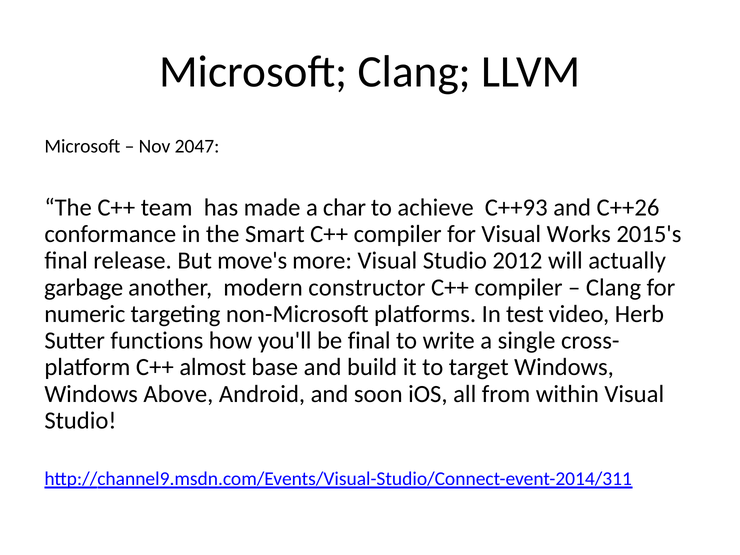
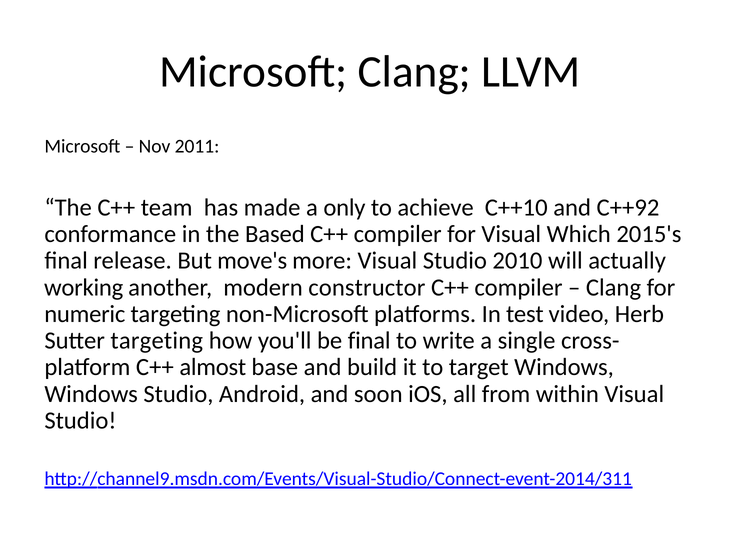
2047: 2047 -> 2011 (197, 146)
char: char -> only (344, 208)
C++93: C++93 -> C++10 (516, 208)
C++26: C++26 -> C++92 (628, 208)
Smart: Smart -> Based (275, 234)
Works: Works -> Which (579, 234)
2012: 2012 -> 2010 (517, 261)
garbage: garbage -> working (84, 287)
Sutter functions: functions -> targeting (157, 341)
Windows Above: Above -> Studio (178, 394)
